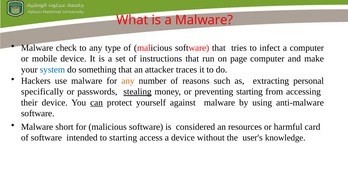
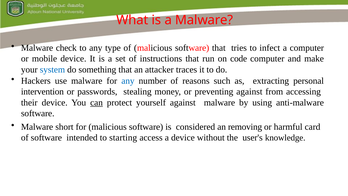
page: page -> code (239, 59)
any colour: orange -> blue (128, 81)
specifically: specifically -> intervention (42, 92)
stealing underline: present -> none (137, 92)
preventing starting: starting -> against (249, 92)
resources: resources -> removing (245, 127)
